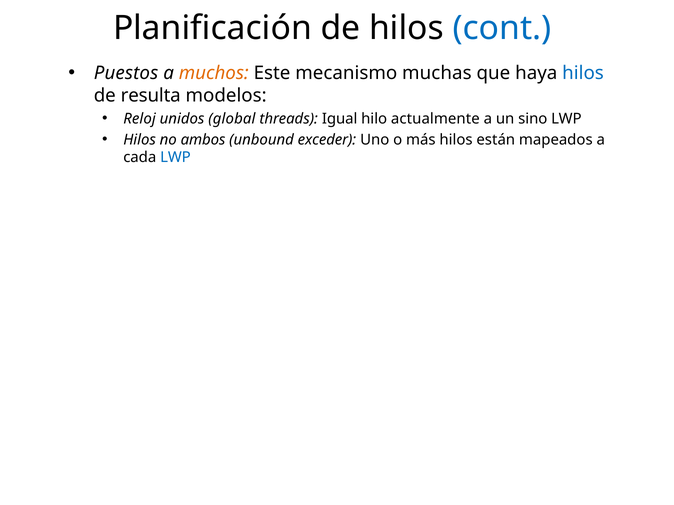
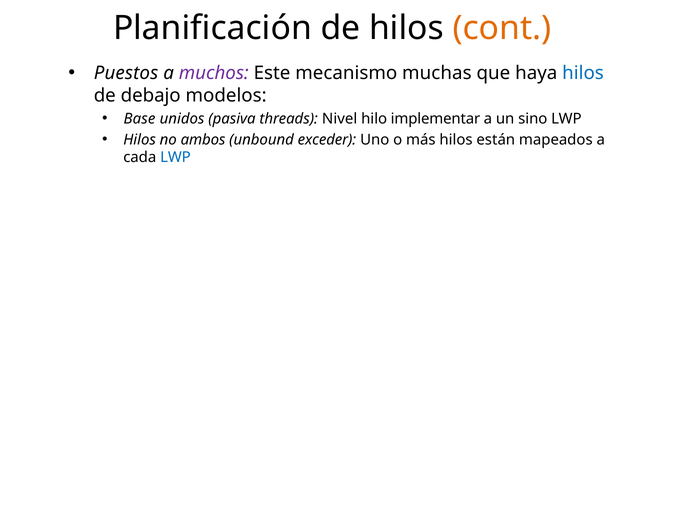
cont colour: blue -> orange (502, 28)
muchos colour: orange -> purple (214, 73)
resulta: resulta -> debajo (151, 96)
Reloj: Reloj -> Base (139, 119)
global: global -> pasiva (232, 119)
Igual: Igual -> Nivel (340, 119)
actualmente: actualmente -> implementar (435, 119)
